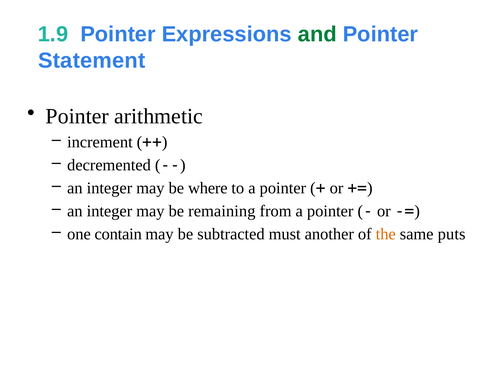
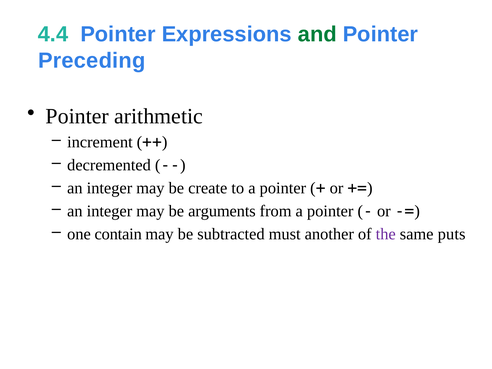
1.9: 1.9 -> 4.4 (53, 34)
Statement: Statement -> Preceding (92, 61)
where: where -> create (208, 188)
remaining: remaining -> arguments (222, 211)
the colour: orange -> purple (386, 234)
